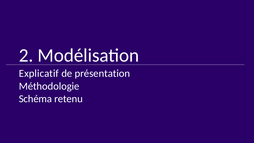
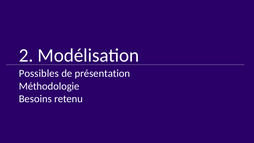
Explicatif: Explicatif -> Possibles (39, 73)
Schéma: Schéma -> Besoins (35, 99)
